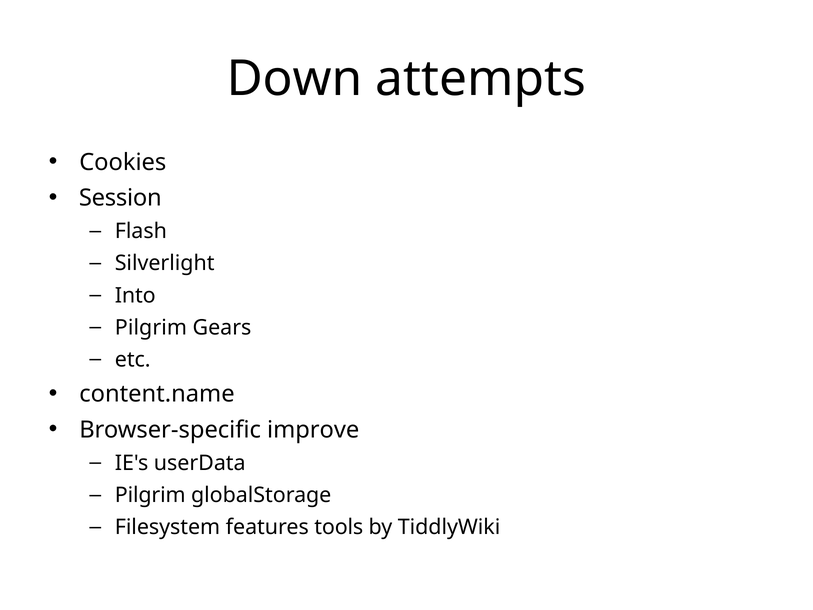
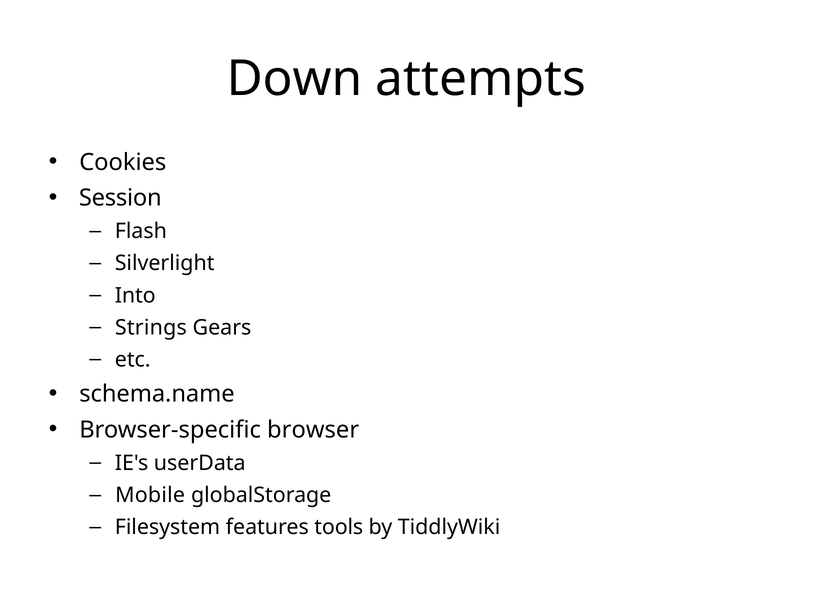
Pilgrim: Pilgrim -> Strings (151, 327)
content.name: content.name -> schema.name (157, 394)
improve: improve -> browser (313, 430)
Pilgrim: Pilgrim -> Mobile (150, 495)
